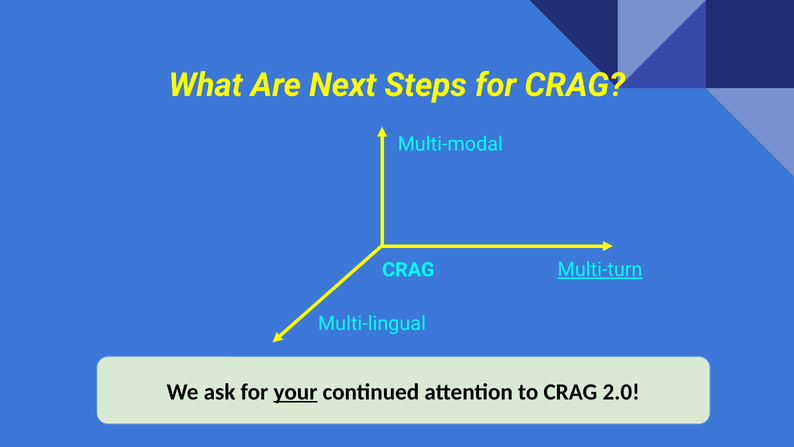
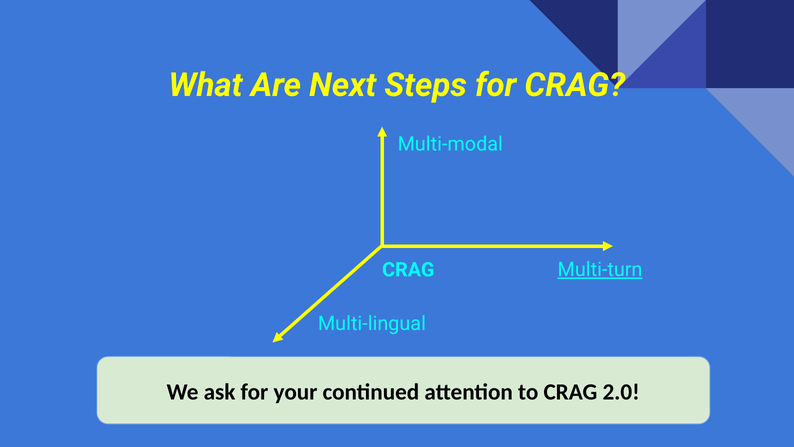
your underline: present -> none (295, 392)
